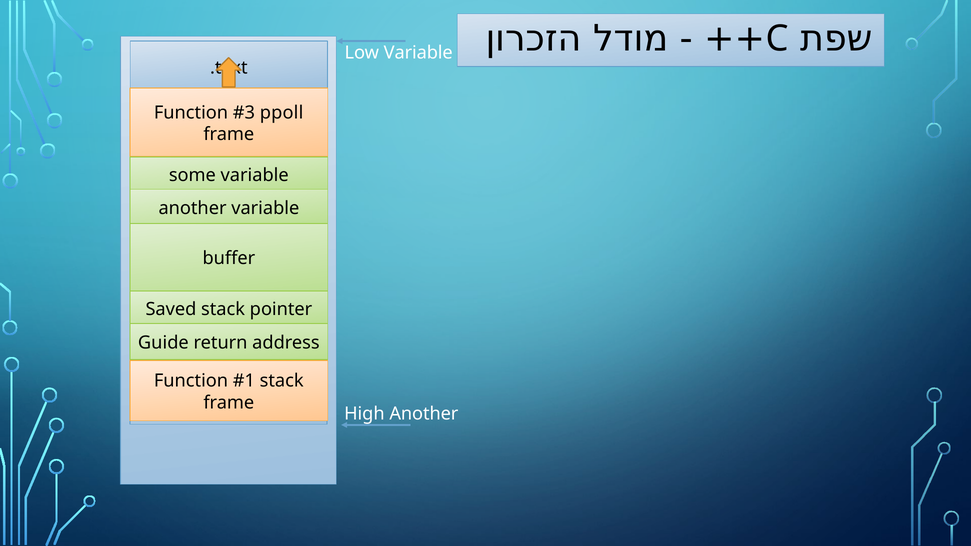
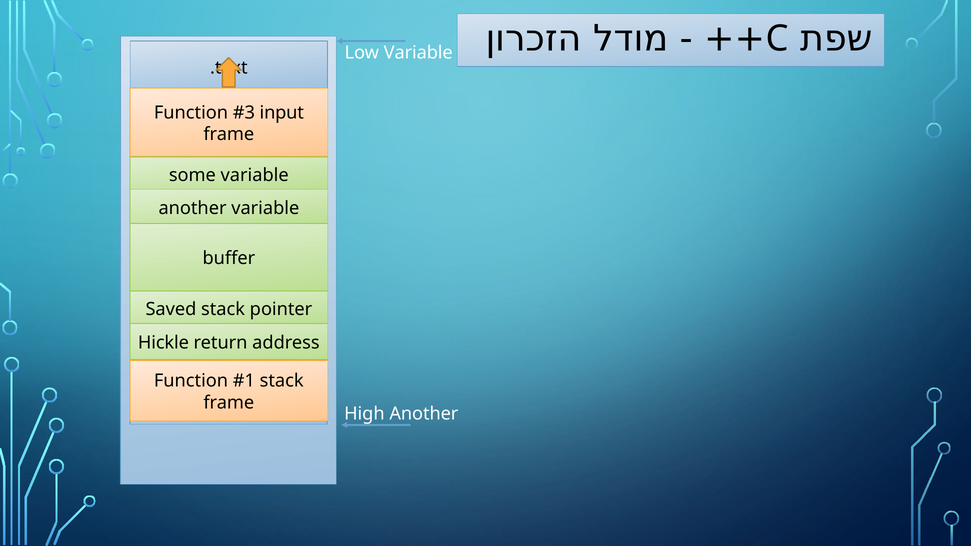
ppoll: ppoll -> input (282, 113)
Guide: Guide -> Hickle (163, 343)
